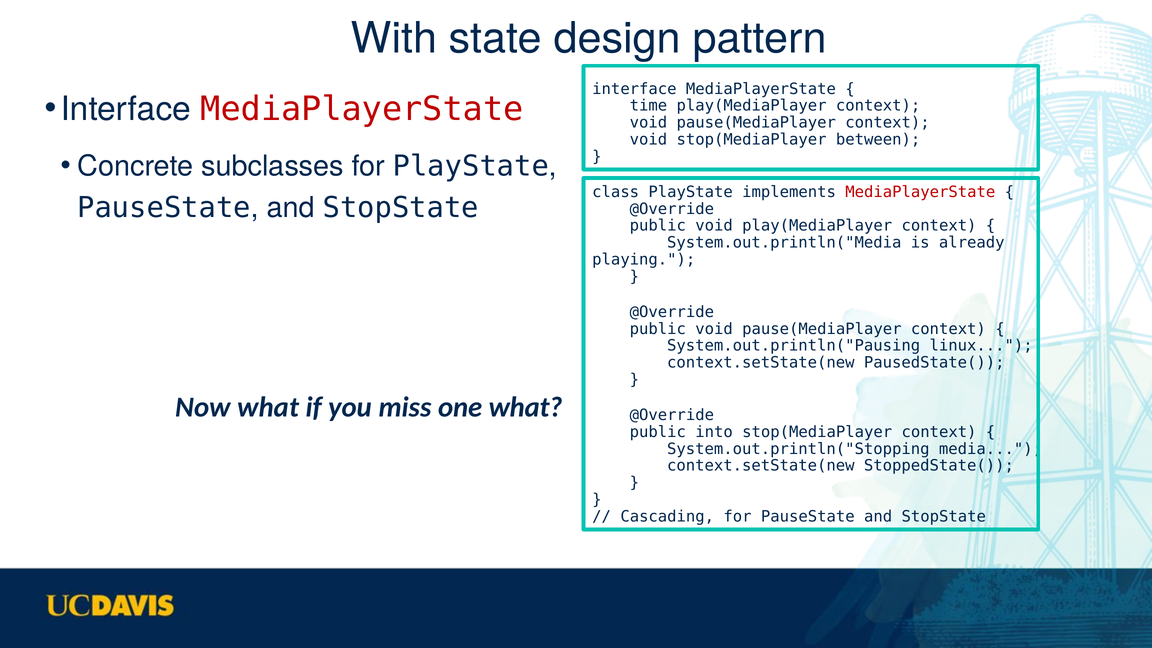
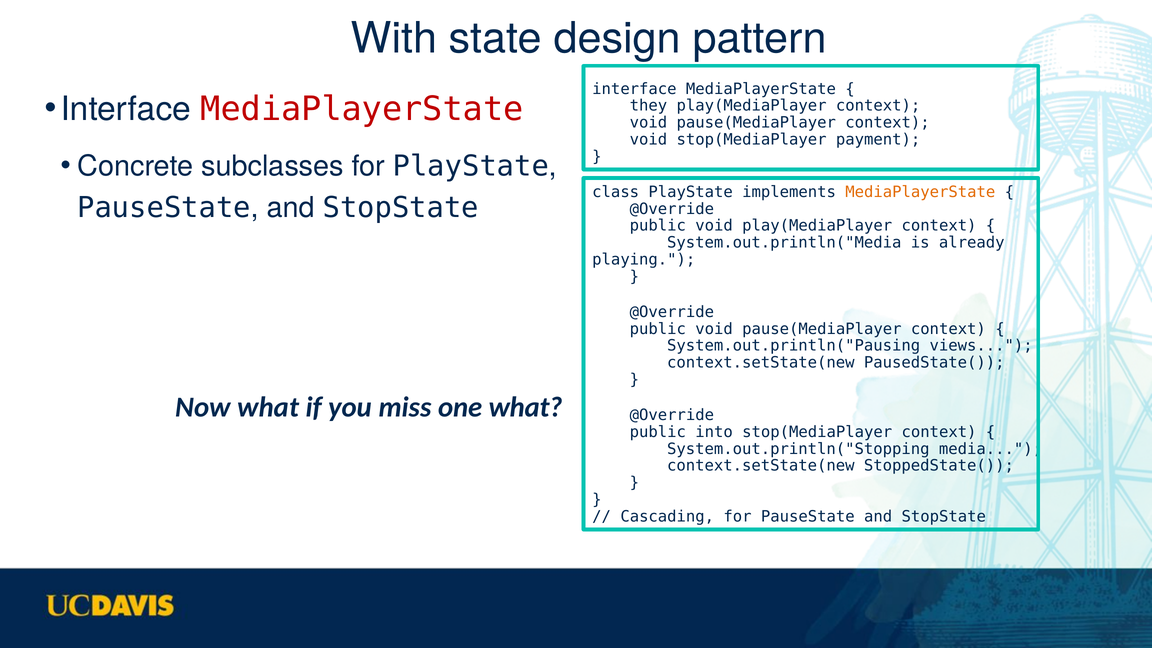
time: time -> they (648, 106)
between: between -> payment (878, 140)
MediaPlayerState colour: red -> orange (920, 192)
linux: linux -> views (981, 346)
